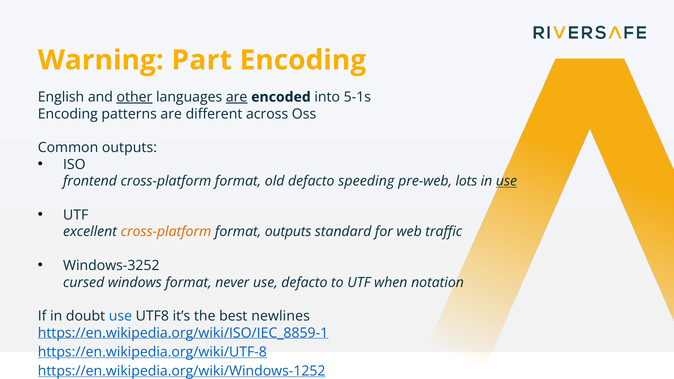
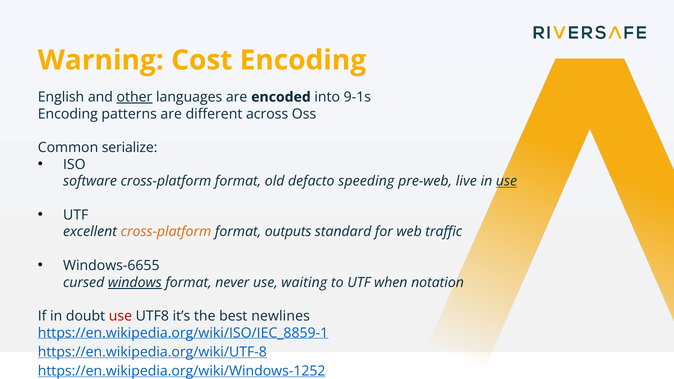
Part: Part -> Cost (202, 60)
are underline: present -> none (237, 97)
5-1s: 5-1s -> 9-1s (357, 97)
Common outputs: outputs -> serialize (130, 148)
frontend: frontend -> software (90, 181)
lots: lots -> live (466, 181)
Windows-3252: Windows-3252 -> Windows-6655 (111, 266)
windows underline: none -> present (135, 282)
use defacto: defacto -> waiting (304, 282)
use colour: blue -> red (120, 316)
